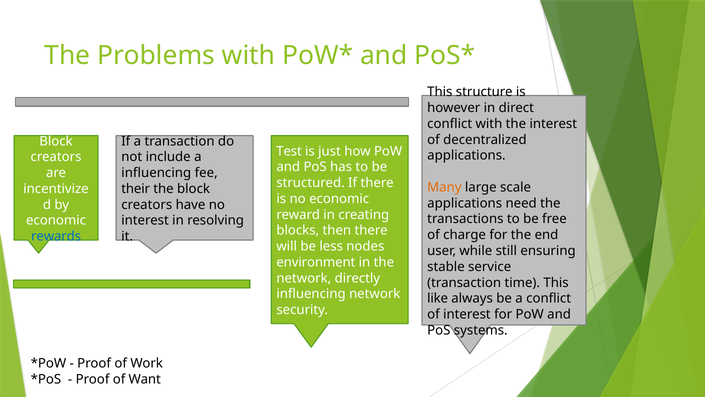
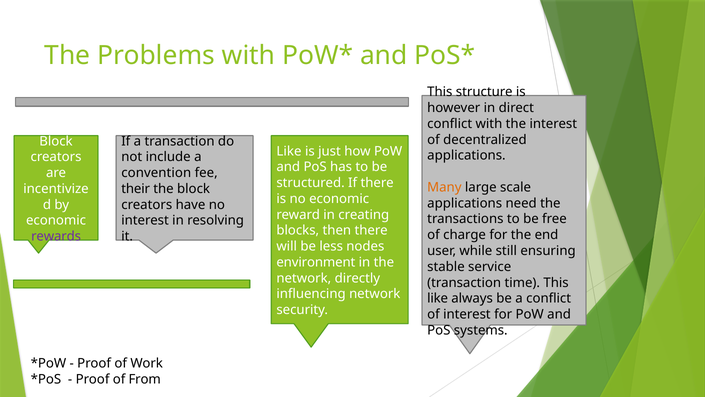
Test: Test -> Like (289, 151)
influencing: influencing -> convention (156, 173)
rewards colour: blue -> purple (56, 236)
Want: Want -> From (145, 379)
